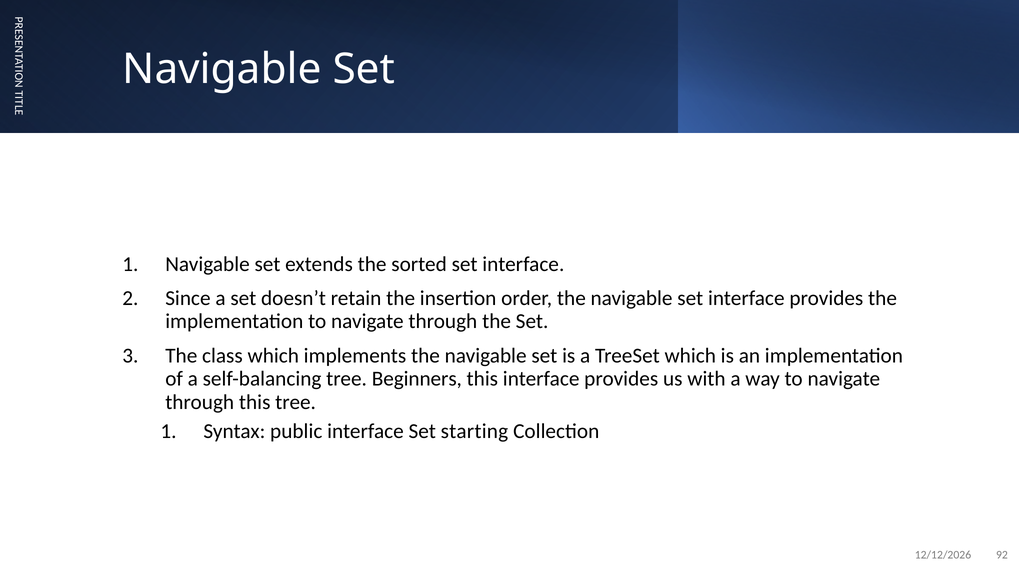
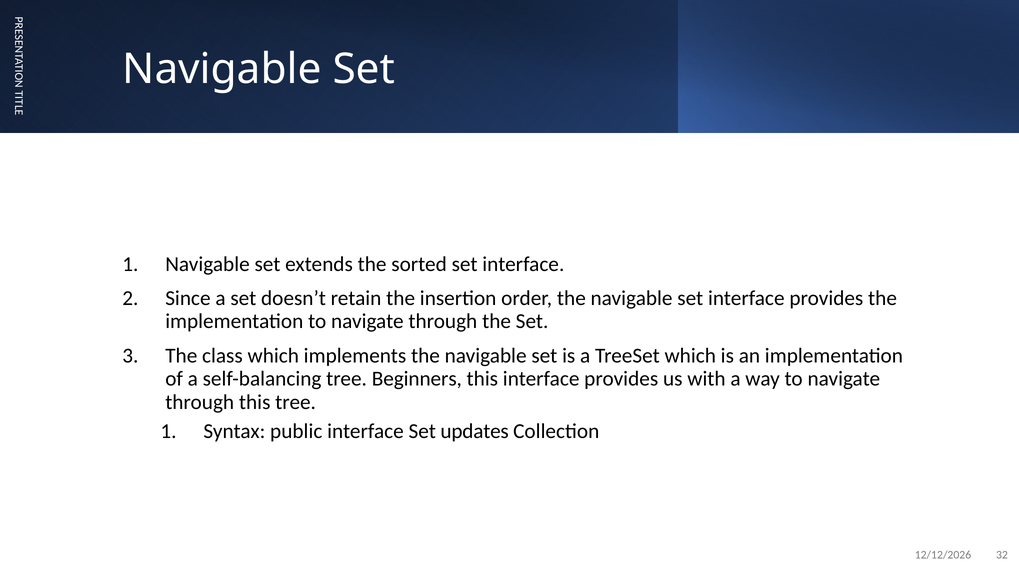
starting: starting -> updates (475, 431)
92: 92 -> 32 (1002, 555)
